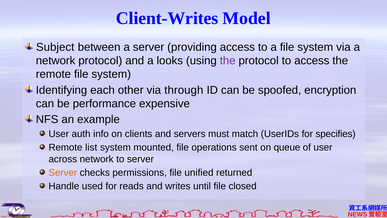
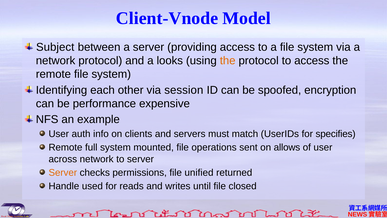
Client-Writes: Client-Writes -> Client-Vnode (167, 18)
the colour: purple -> orange (228, 61)
through: through -> session (184, 90)
list: list -> full (91, 147)
queue: queue -> allows (287, 147)
